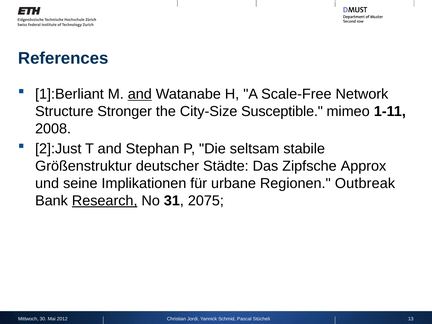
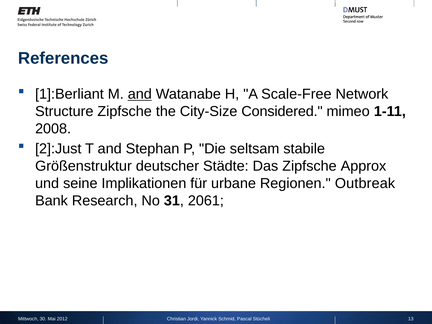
Structure Stronger: Stronger -> Zipfsche (125, 111)
Susceptible: Susceptible -> Considered (282, 111)
Research underline: present -> none (105, 201)
2075: 2075 -> 2061 (206, 201)
